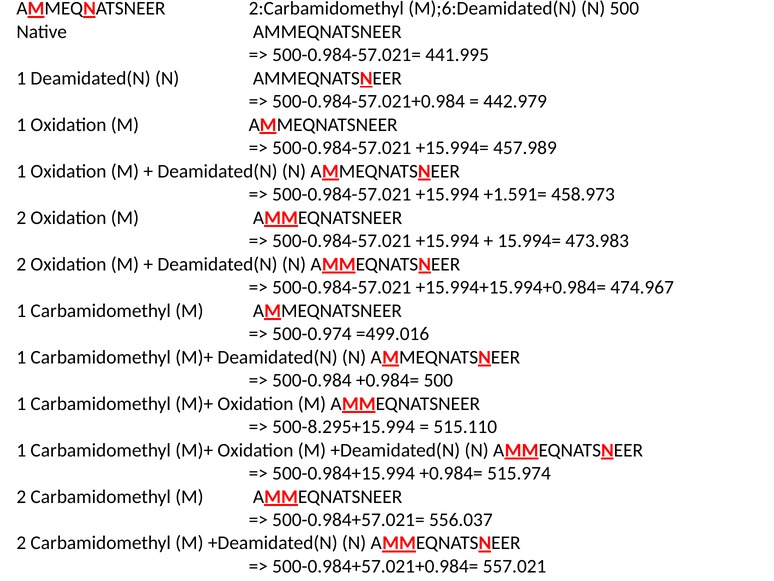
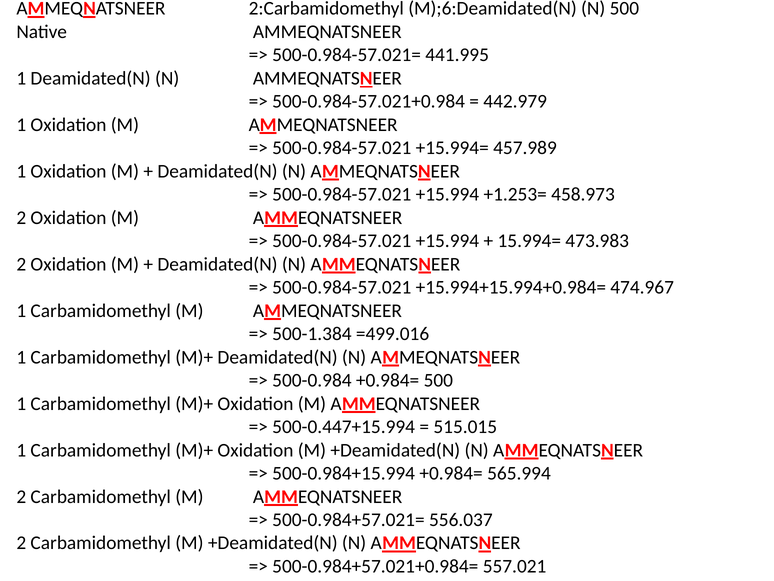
+1.591=: +1.591= -> +1.253= (515, 194)
500-0.974: 500-0.974 -> 500-1.384 (312, 334)
500-8.295+15.994: 500-8.295+15.994 -> 500-0.447+15.994 (344, 427)
515.110: 515.110 -> 515.015 (465, 427)
515.974: 515.974 -> 565.994 (519, 473)
